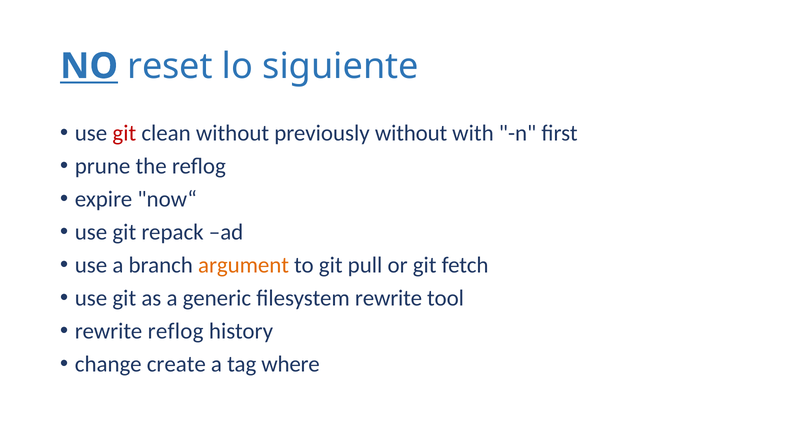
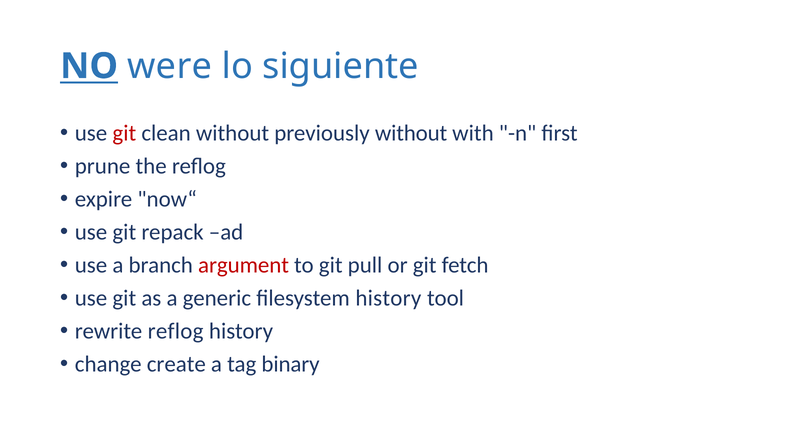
reset: reset -> were (170, 66)
argument colour: orange -> red (244, 265)
filesystem rewrite: rewrite -> history (388, 298)
where: where -> binary (291, 365)
